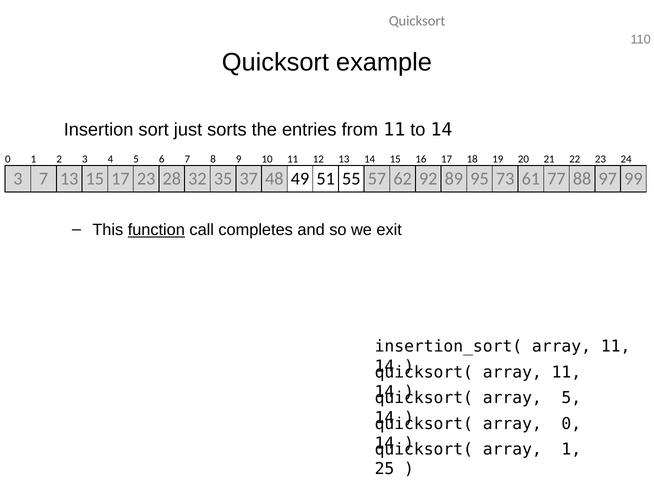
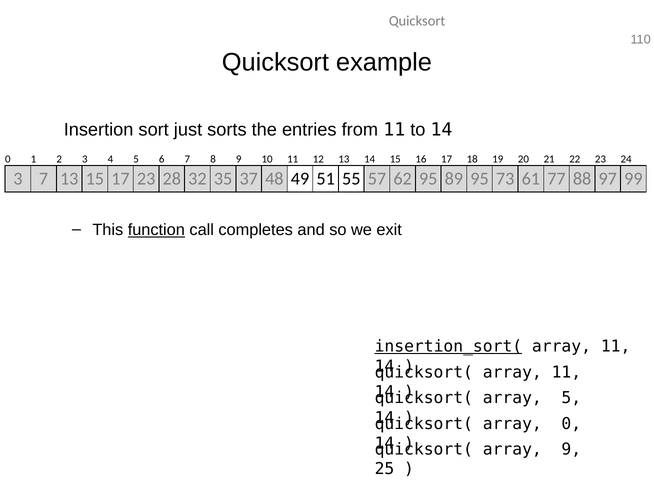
62 92: 92 -> 95 (428, 179)
insertion_sort( underline: none -> present (448, 347)
array 1: 1 -> 9 (571, 450)
